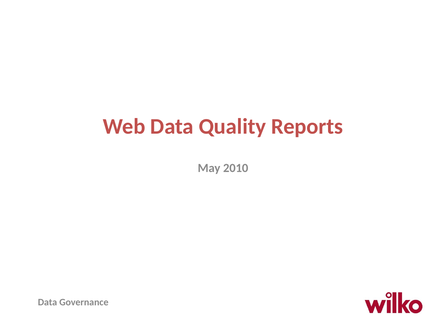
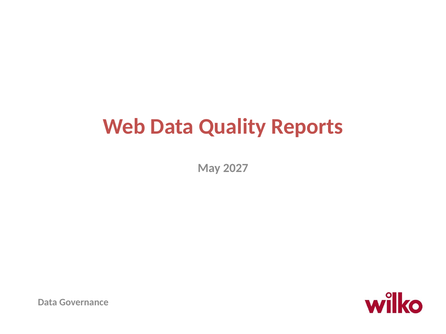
2010: 2010 -> 2027 (236, 168)
